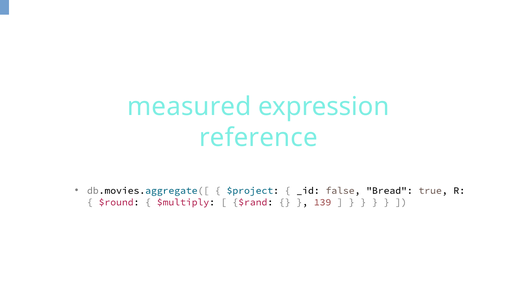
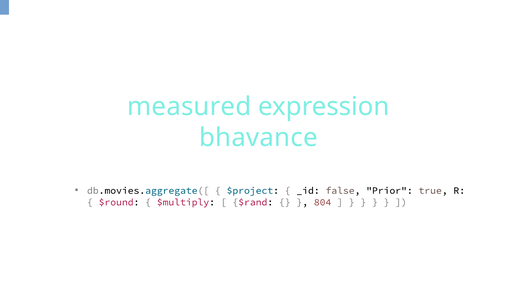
reference: reference -> bhavance (258, 137)
Bread: Bread -> Prior (389, 190)
139: 139 -> 804 (323, 202)
